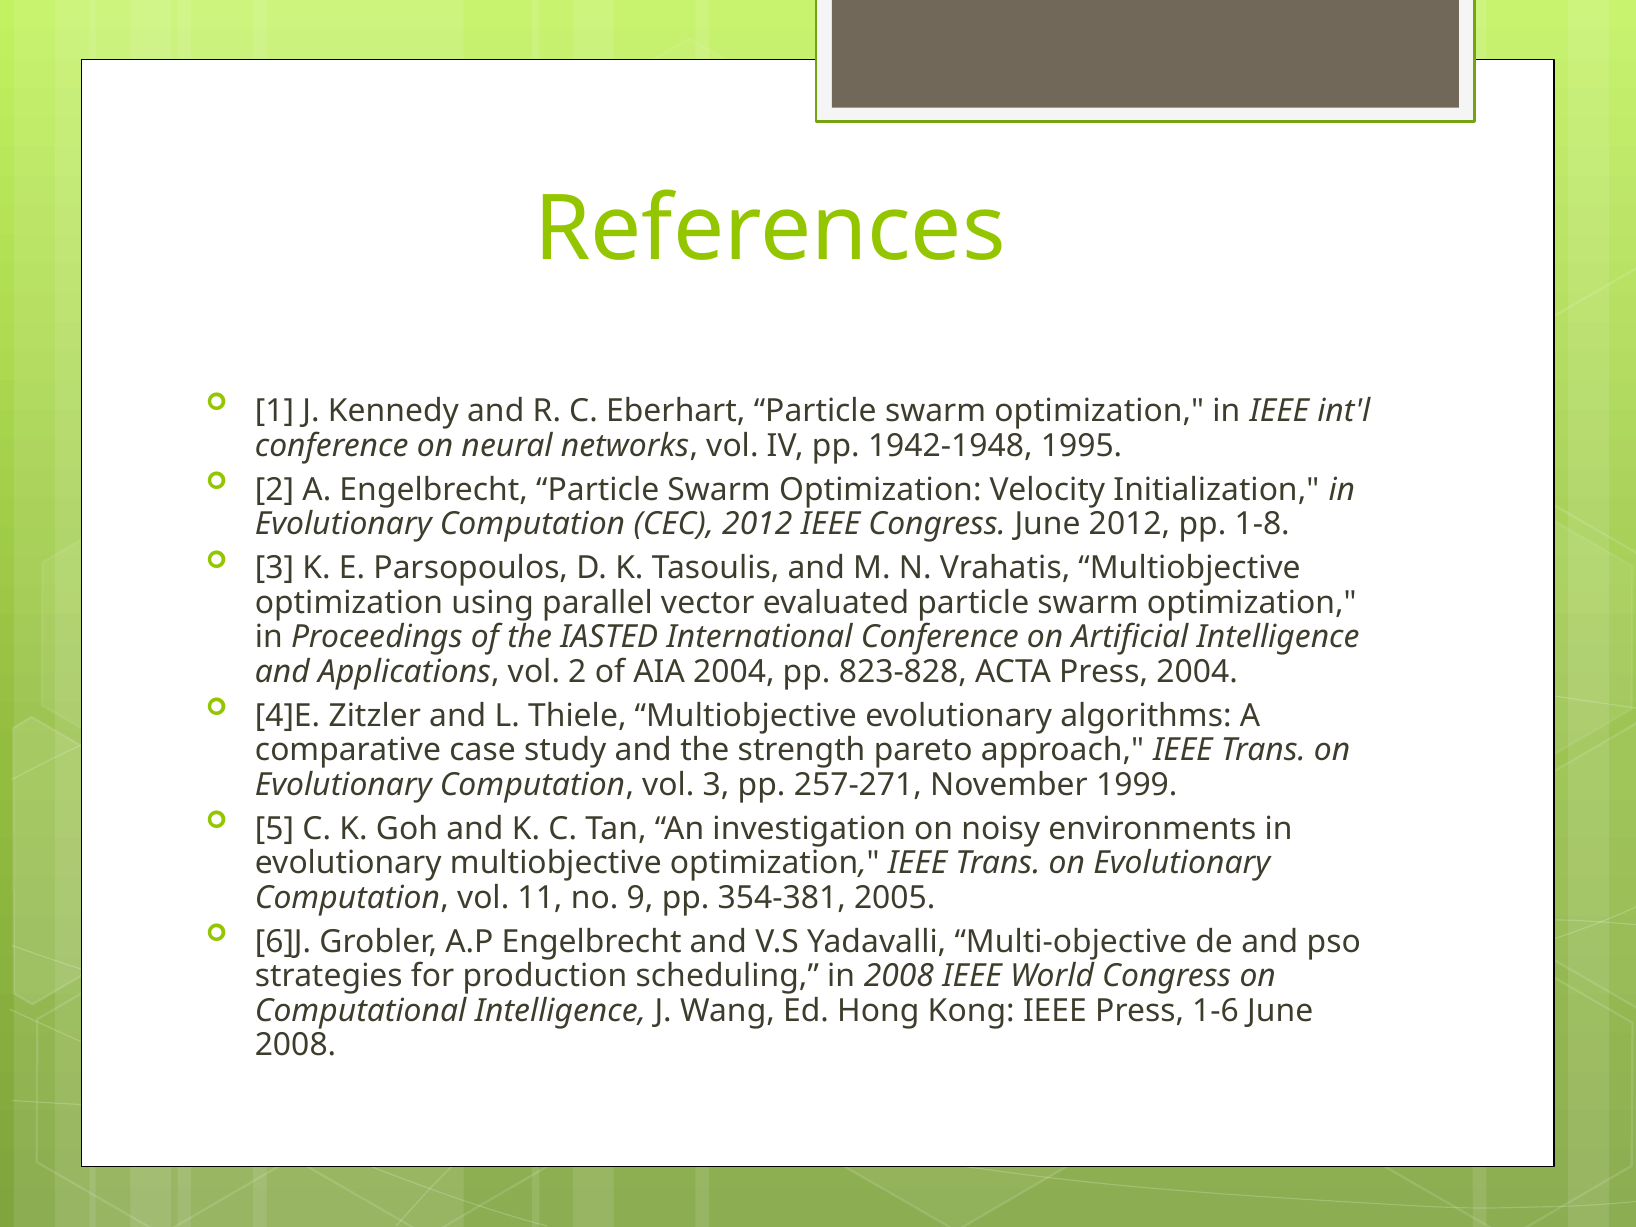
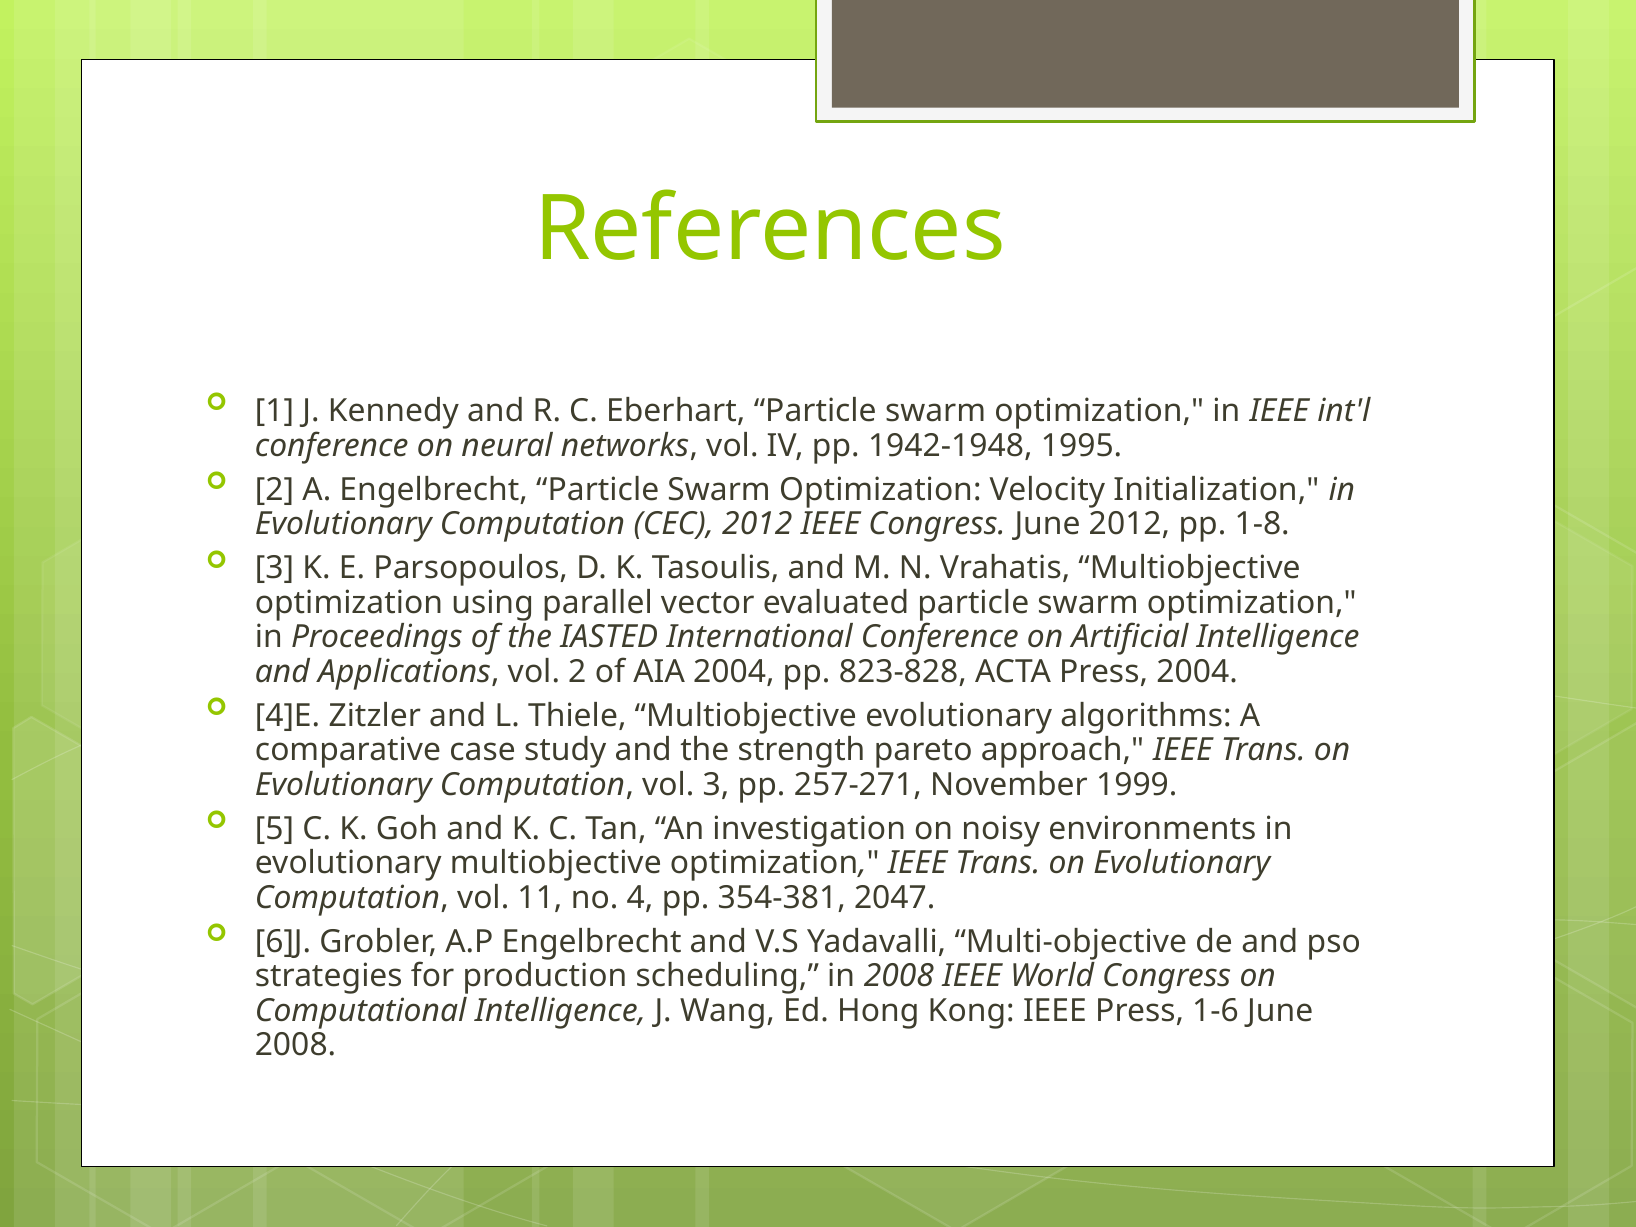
9: 9 -> 4 (640, 898)
2005: 2005 -> 2047 (895, 898)
